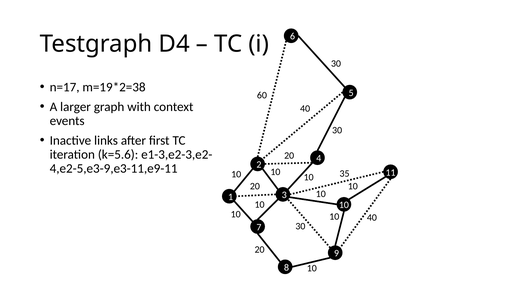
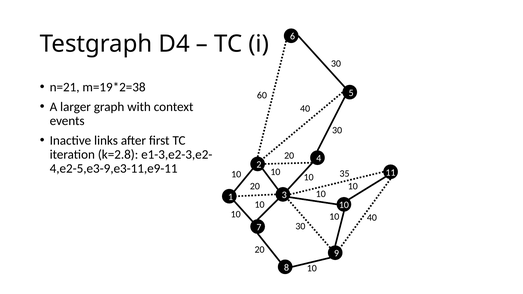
n=17: n=17 -> n=21 (65, 87)
k=5.6: k=5.6 -> k=2.8 (118, 155)
